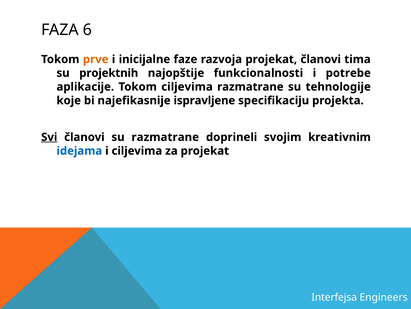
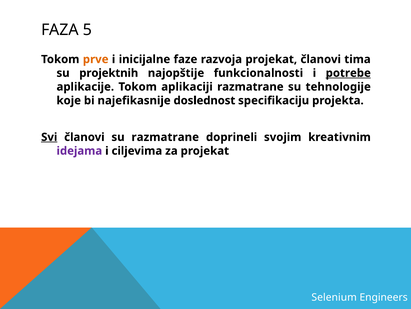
6: 6 -> 5 (87, 30)
potrebe underline: none -> present (348, 73)
Tokom ciljevima: ciljevima -> aplikaciji (187, 87)
ispravljene: ispravljene -> doslednost (204, 100)
idejama colour: blue -> purple (79, 151)
Interfejsa: Interfejsa -> Selenium (334, 297)
